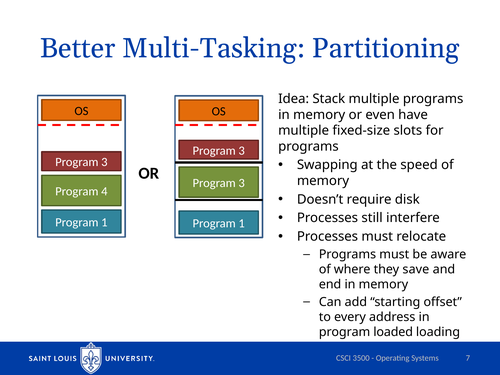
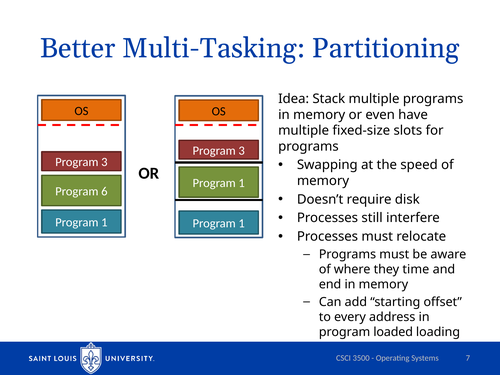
3: 3 -> 1 (242, 183)
4: 4 -> 6 (104, 191)
save: save -> time (416, 269)
